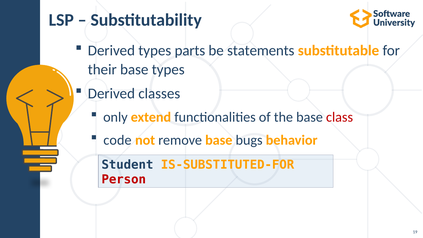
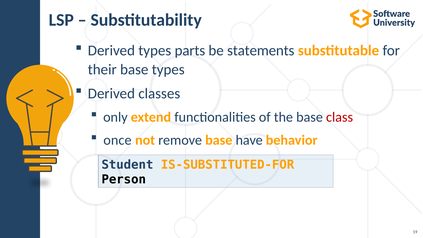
code: code -> once (117, 140)
bugs: bugs -> have (249, 140)
Person colour: red -> black (124, 179)
